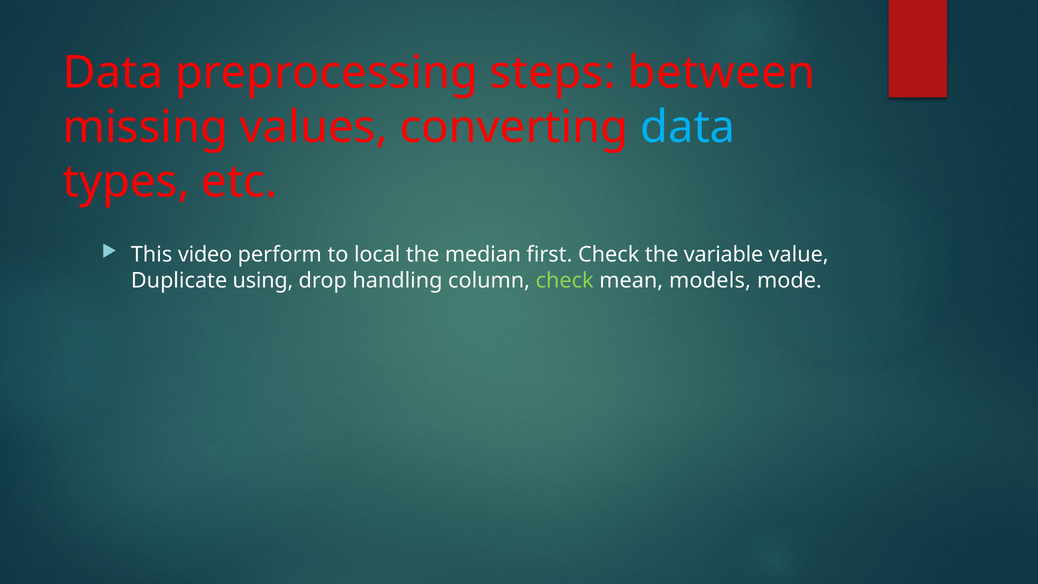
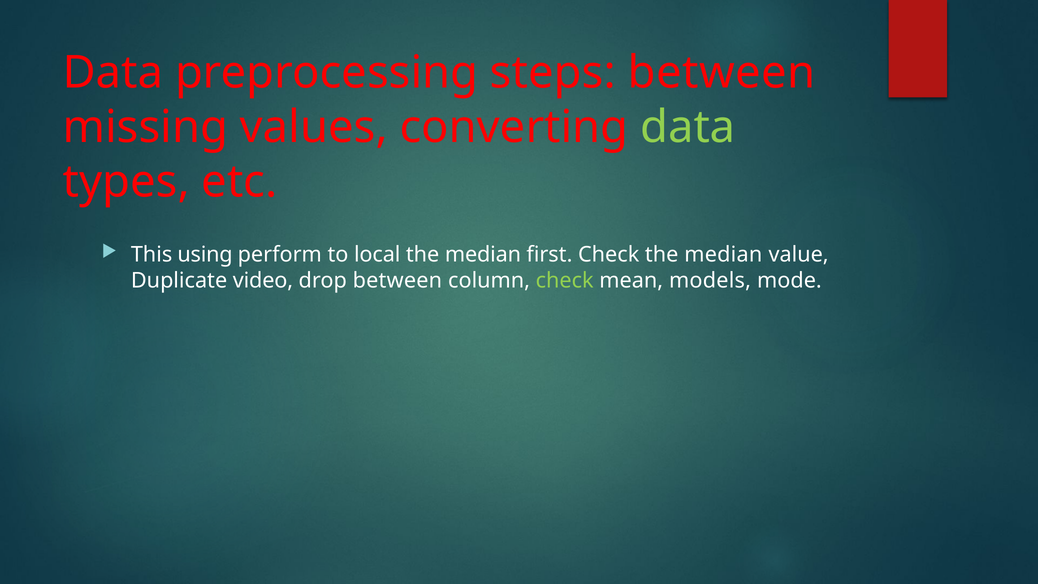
data colour: light blue -> light green (688, 127)
video: video -> using (205, 255)
Check the variable: variable -> median (723, 255)
using: using -> video (263, 281)
drop handling: handling -> between (397, 281)
